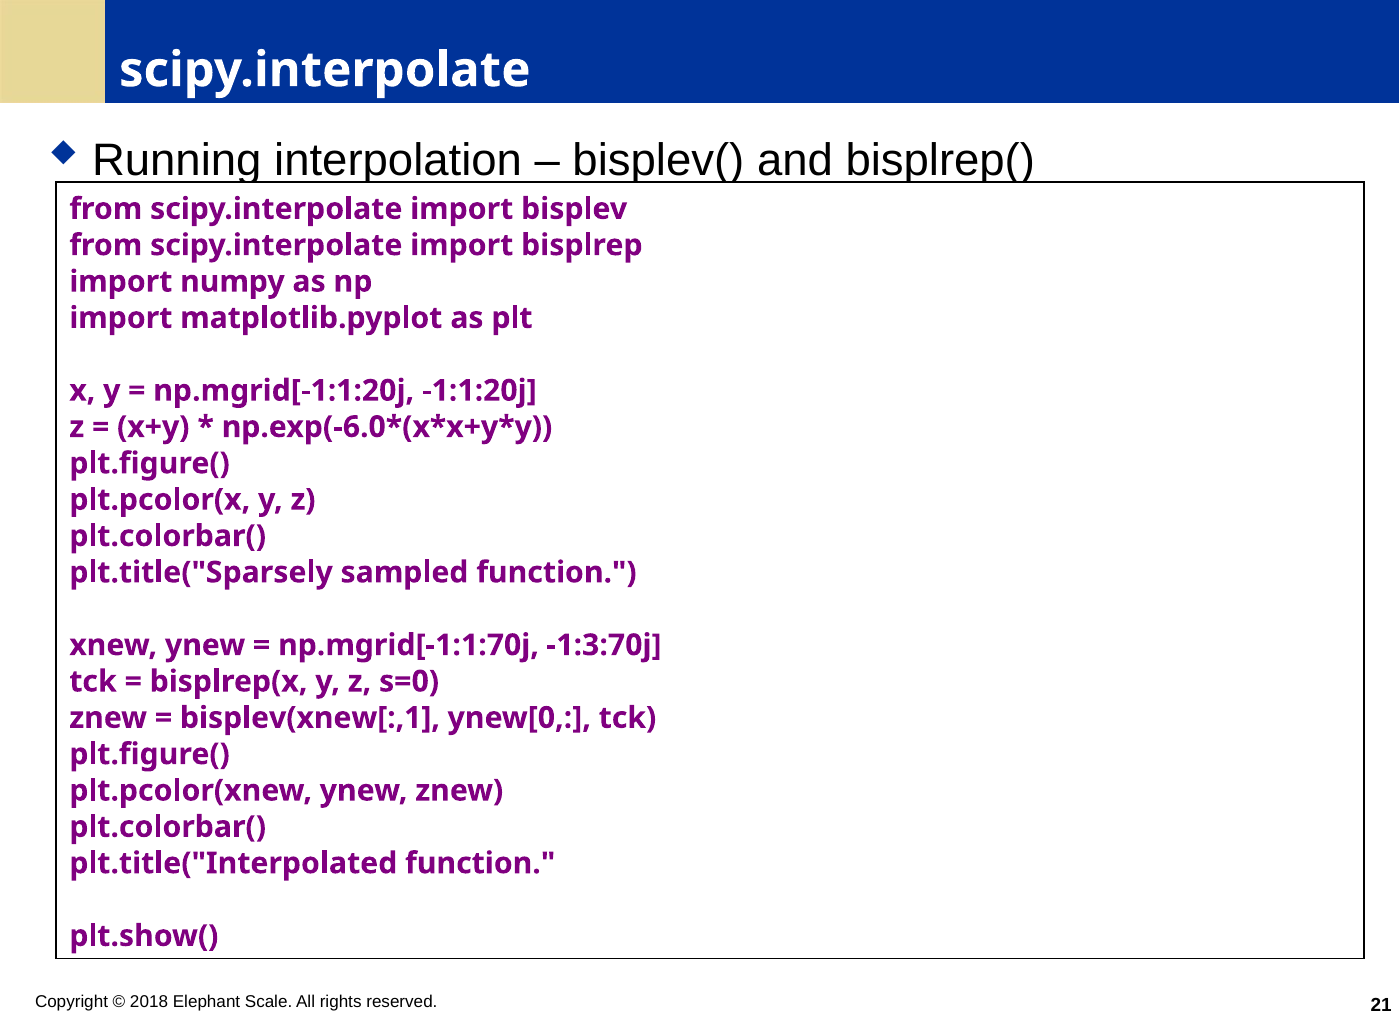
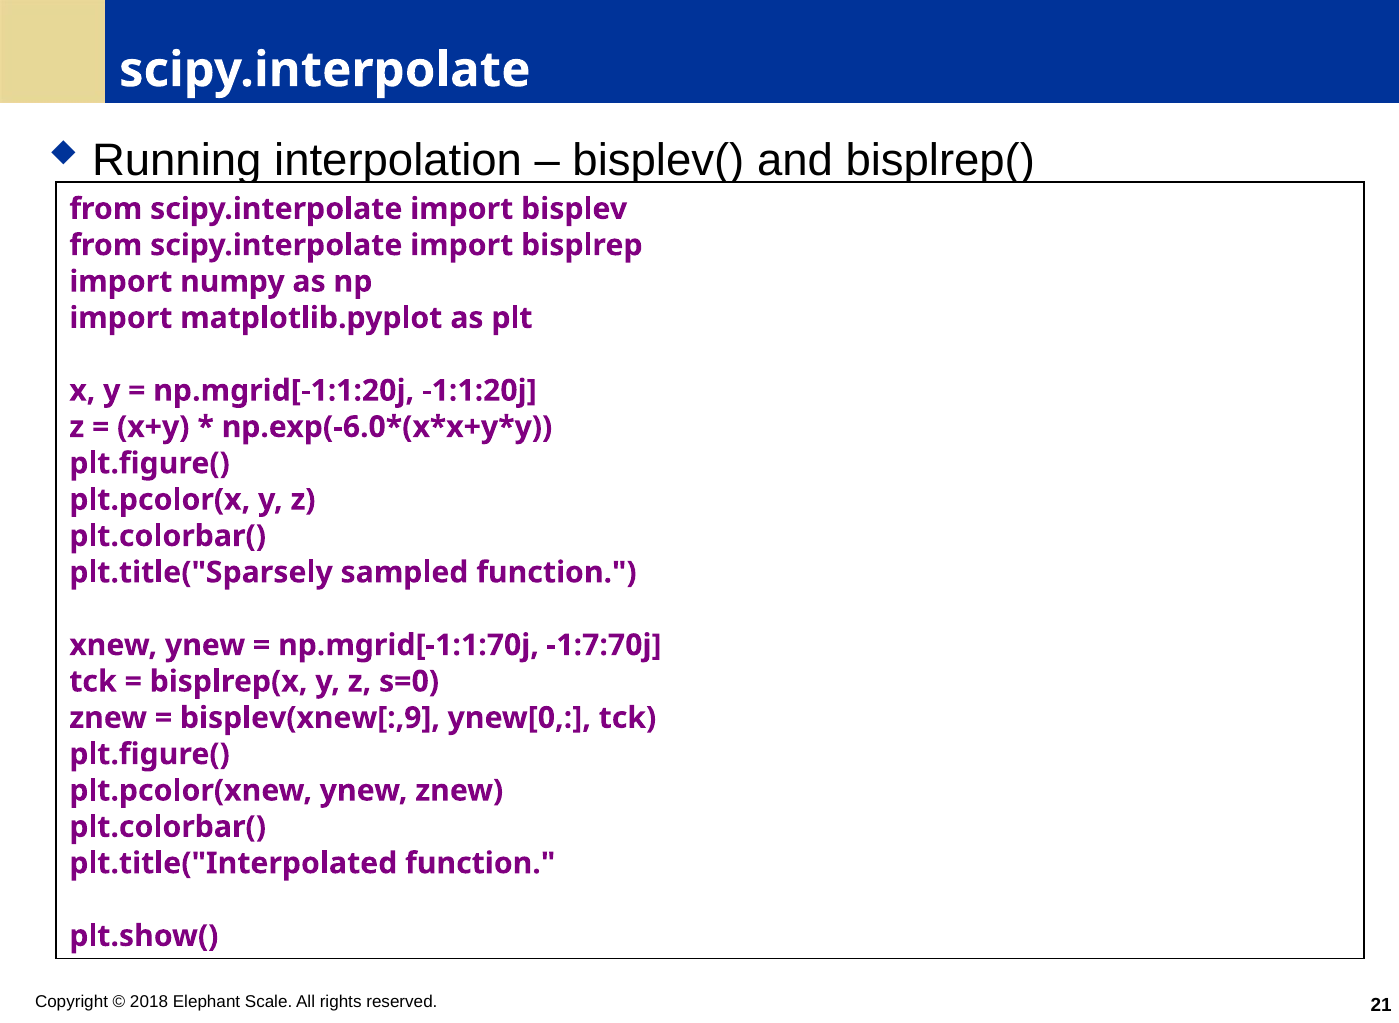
-1:3:70j: -1:3:70j -> -1:7:70j (604, 646)
bisplev(xnew[:,1: bisplev(xnew[:,1 -> bisplev(xnew[:,9 (310, 718)
